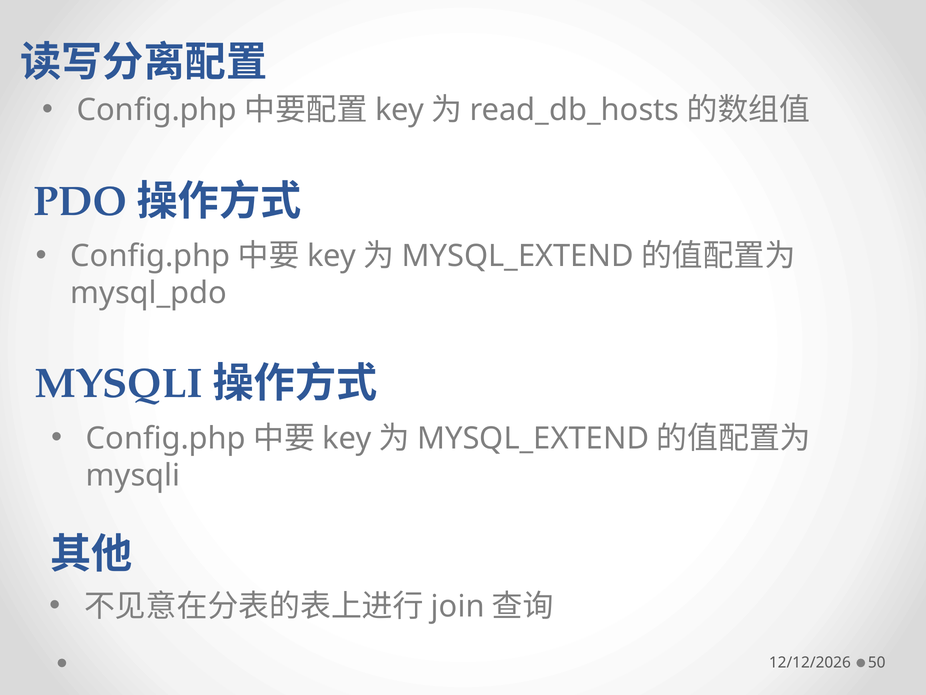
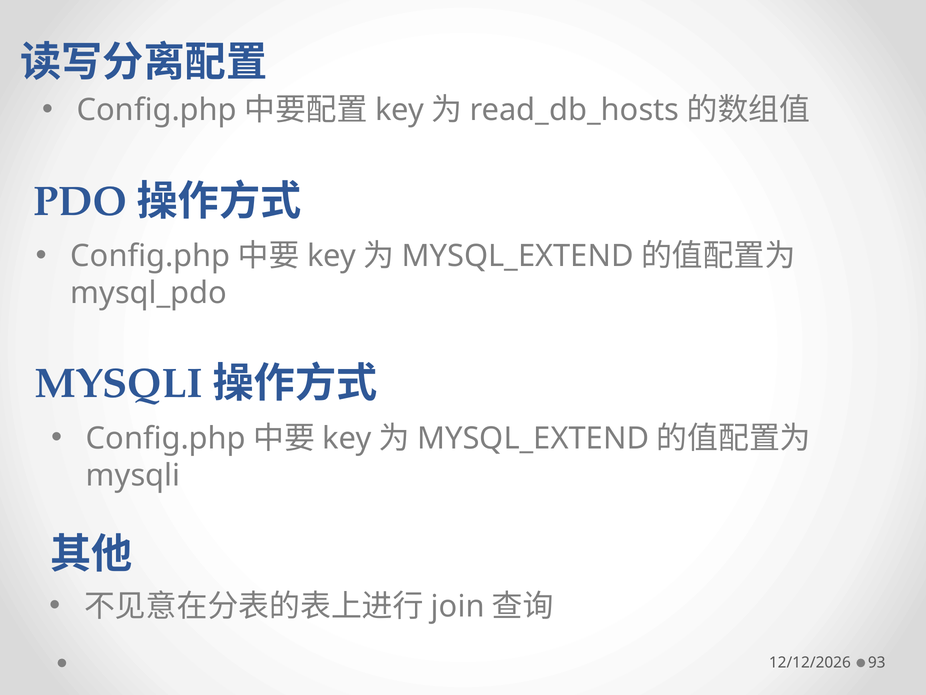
50: 50 -> 93 (877, 662)
